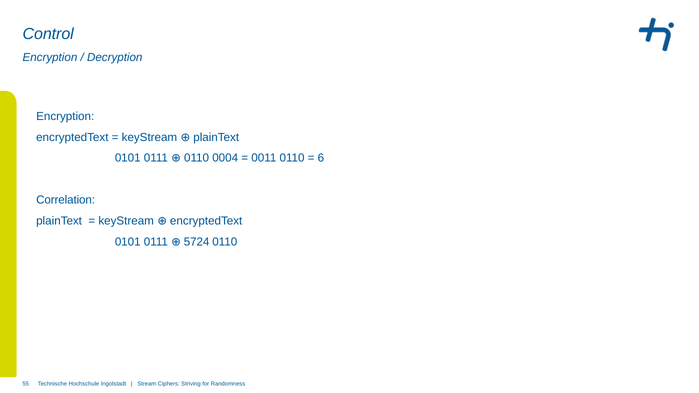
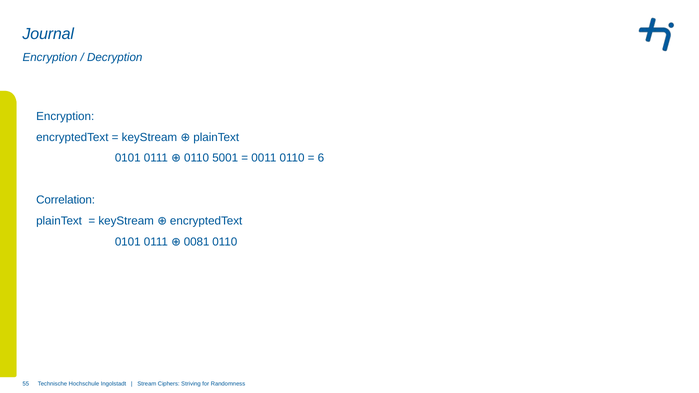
Control: Control -> Journal (48, 34)
0004: 0004 -> 5001 (225, 158)
5724: 5724 -> 0081 (197, 242)
